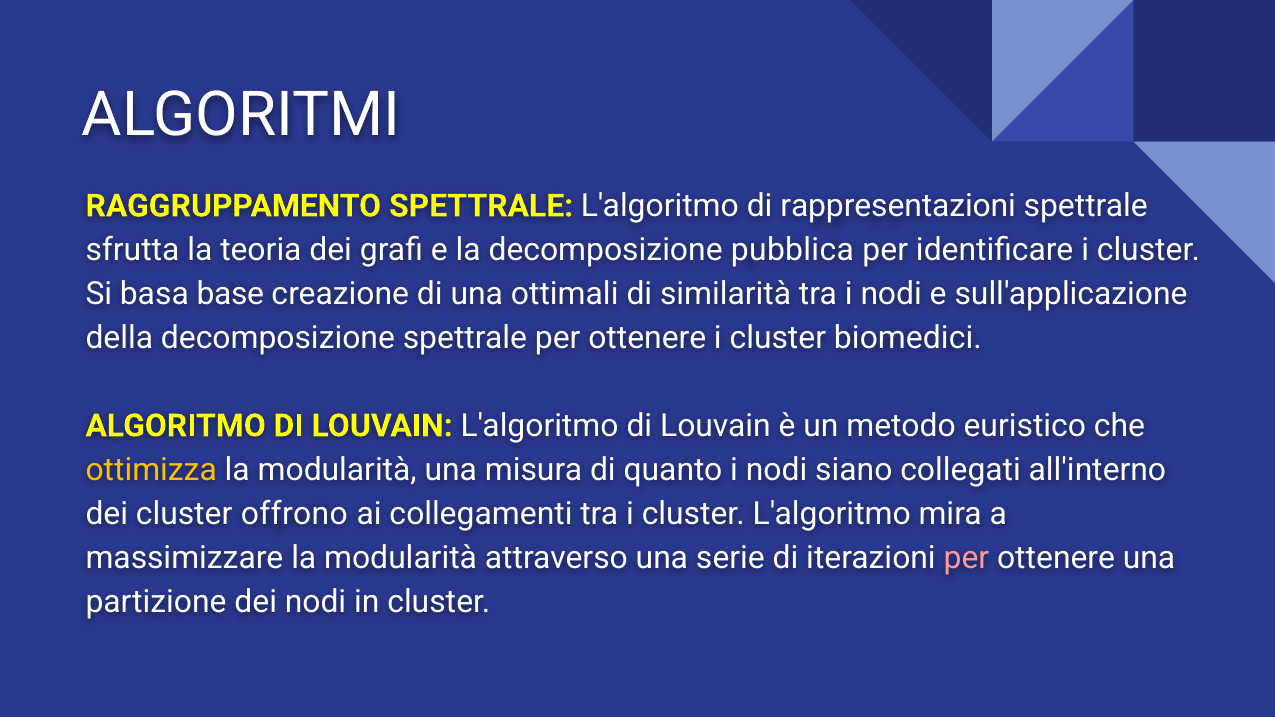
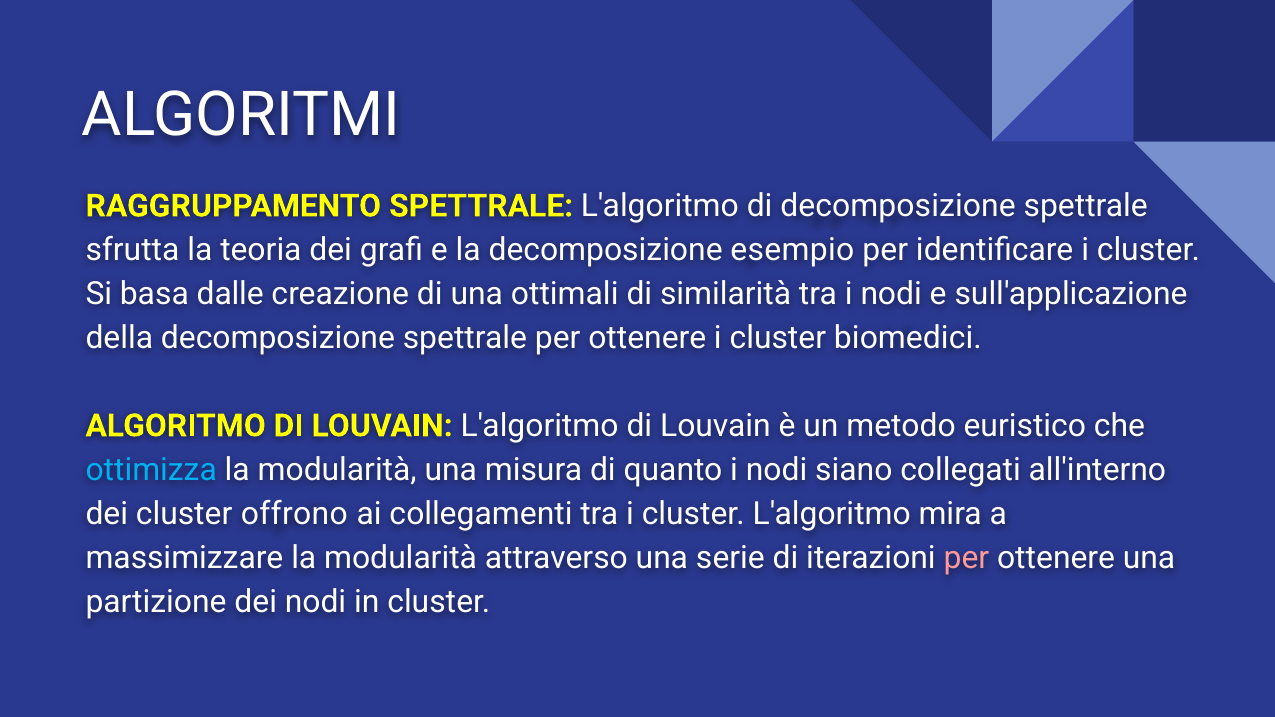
di rappresentazioni: rappresentazioni -> decomposizione (898, 206)
pubblica: pubblica -> esempio (792, 250)
base: base -> dalle (230, 294)
ottimizza colour: yellow -> light blue (151, 470)
